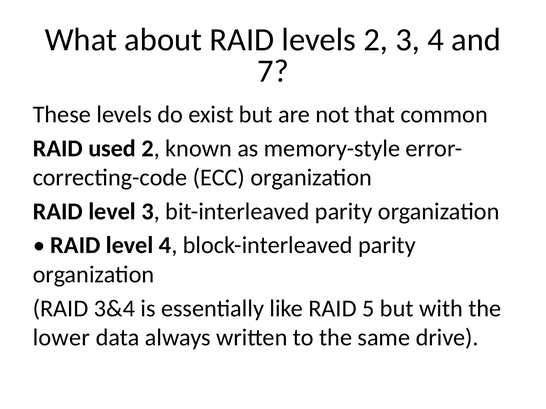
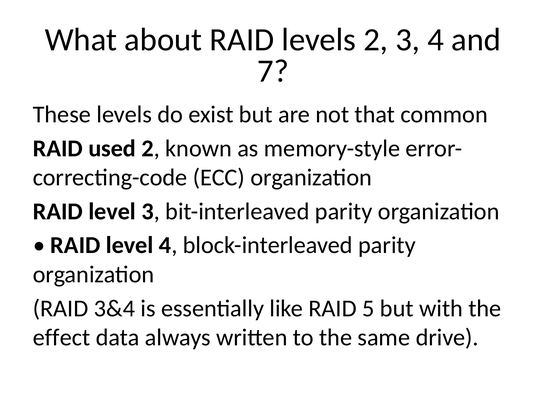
lower: lower -> effect (61, 338)
